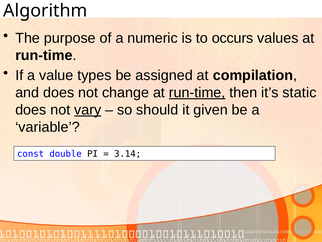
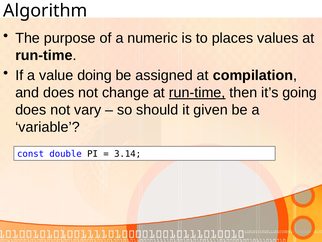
occurs: occurs -> places (232, 38)
types: types -> doing (95, 75)
static: static -> going (300, 92)
vary underline: present -> none (88, 110)
